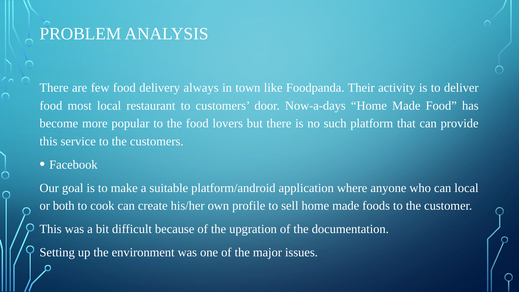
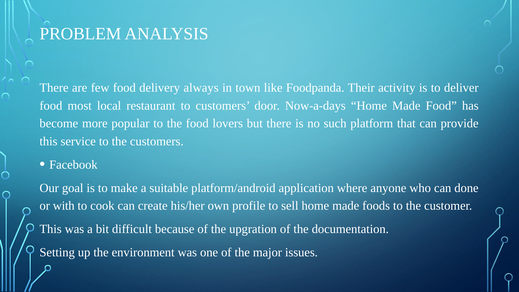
can local: local -> done (466, 188)
both: both -> with (64, 206)
